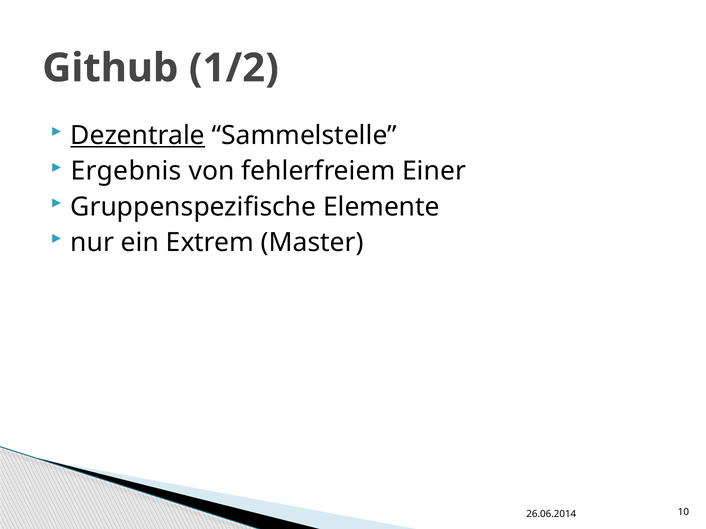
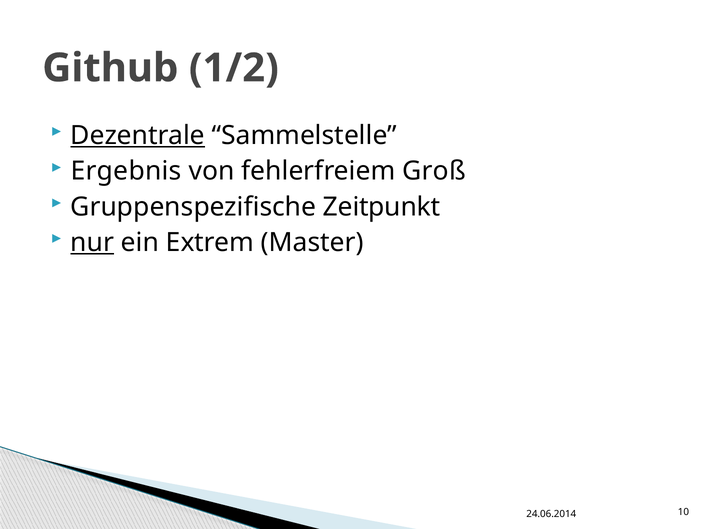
Einer: Einer -> Groß (434, 171)
Elemente: Elemente -> Zeitpunkt (382, 207)
nur underline: none -> present (92, 243)
26.06.2014: 26.06.2014 -> 24.06.2014 (551, 514)
